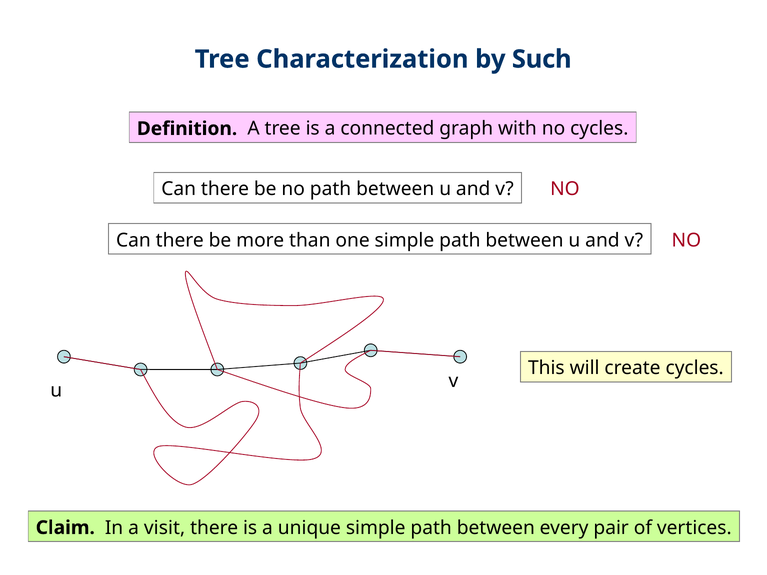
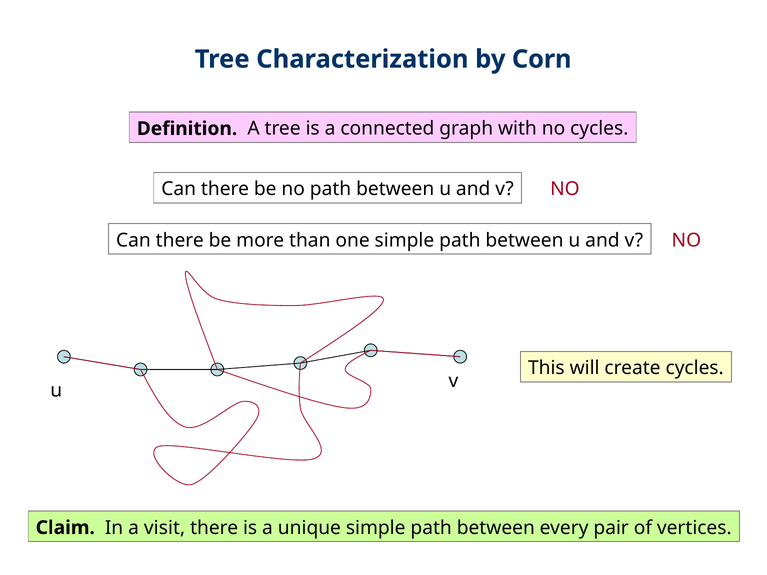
Such: Such -> Corn (542, 59)
